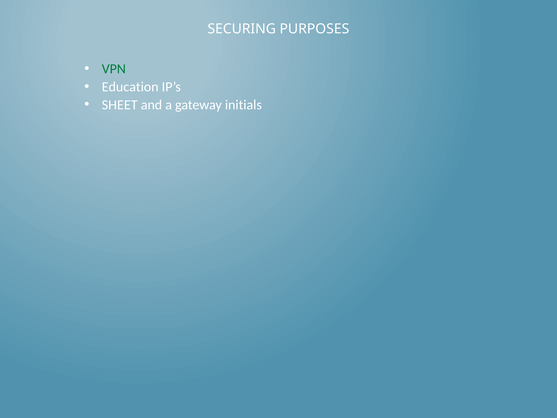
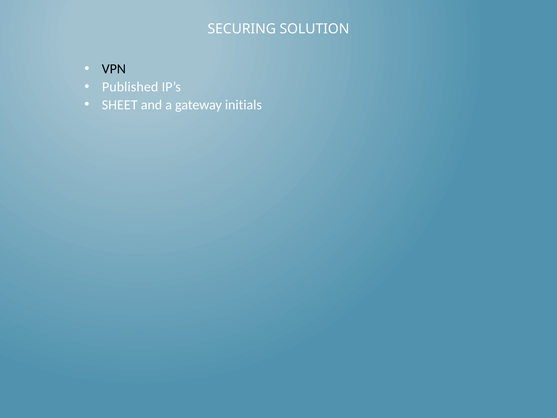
PURPOSES: PURPOSES -> SOLUTION (314, 29)
VPN colour: green -> black (114, 69)
Education: Education -> Published (130, 87)
